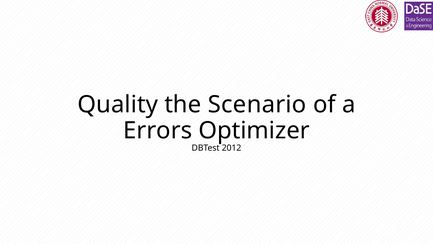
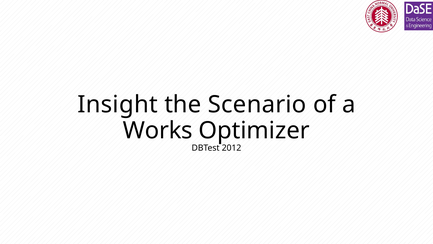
Quality: Quality -> Insight (118, 104)
Errors: Errors -> Works (158, 130)
